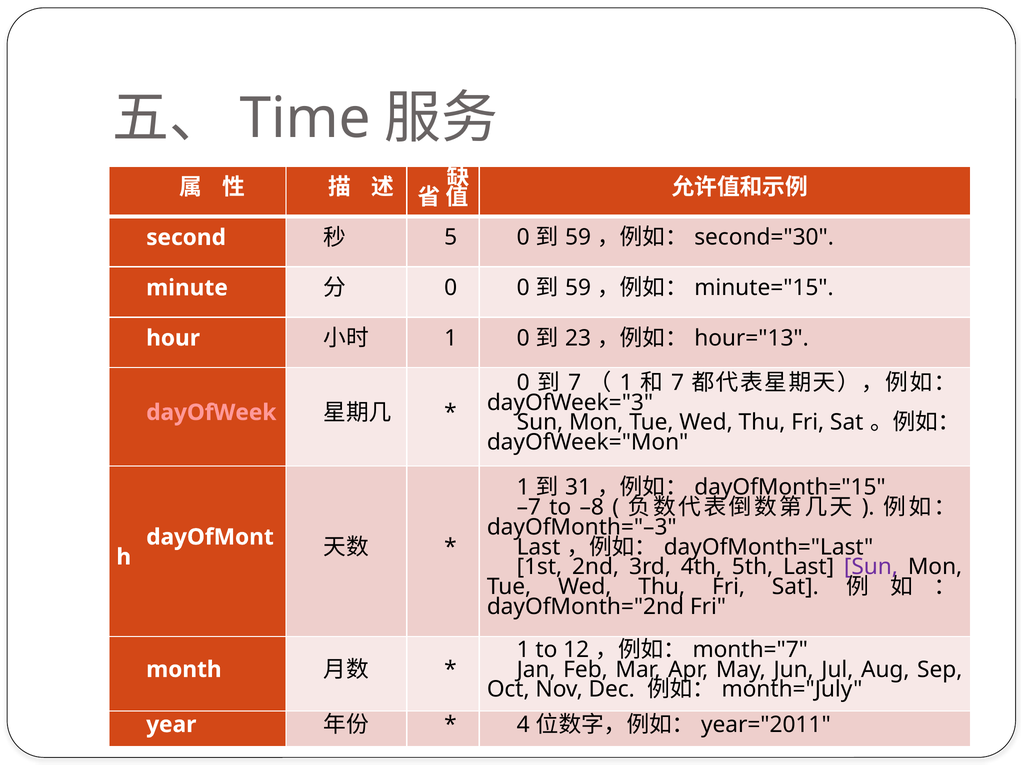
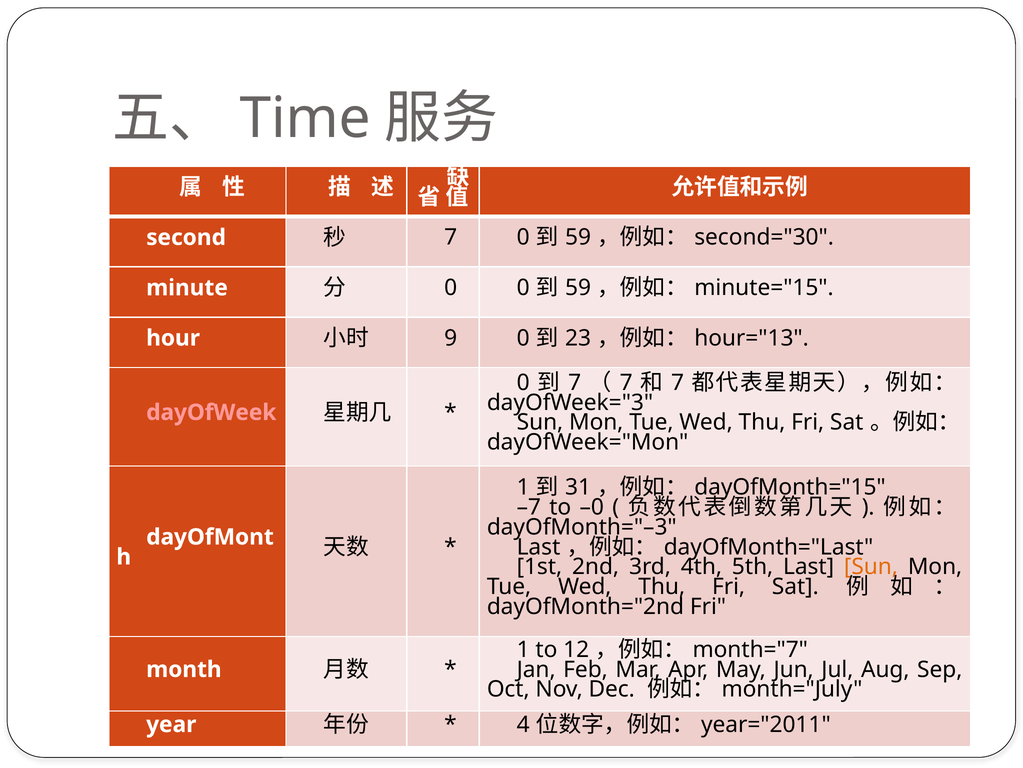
5: 5 -> 7 (451, 237)
1: 1 -> 9 (451, 338)
1: 1 -> 7 (626, 382)
–8: –8 -> –0 (592, 507)
Sun colour: purple -> orange (871, 566)
